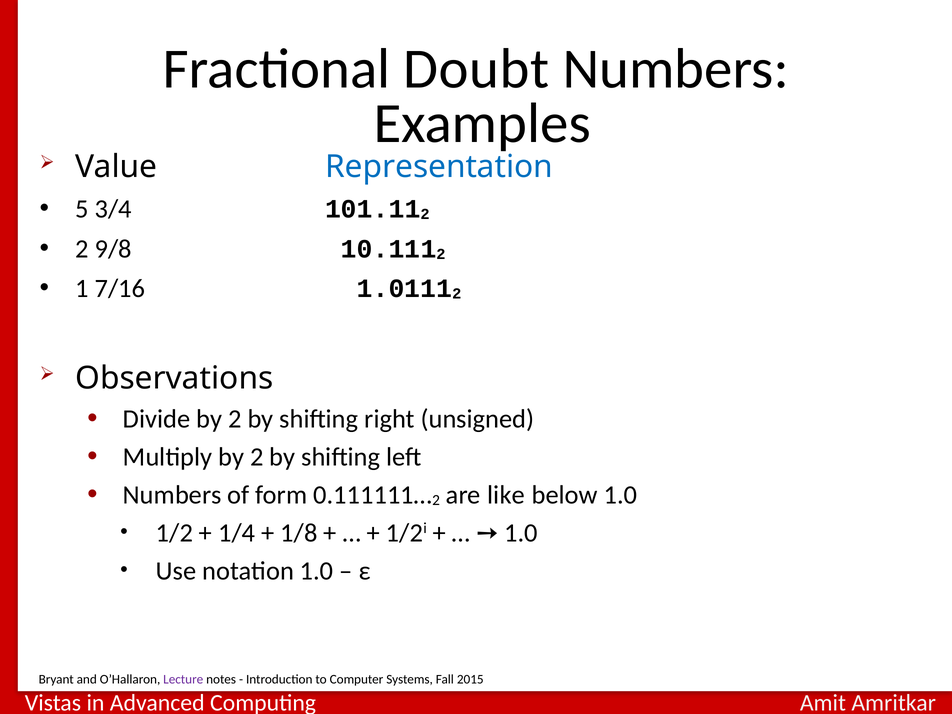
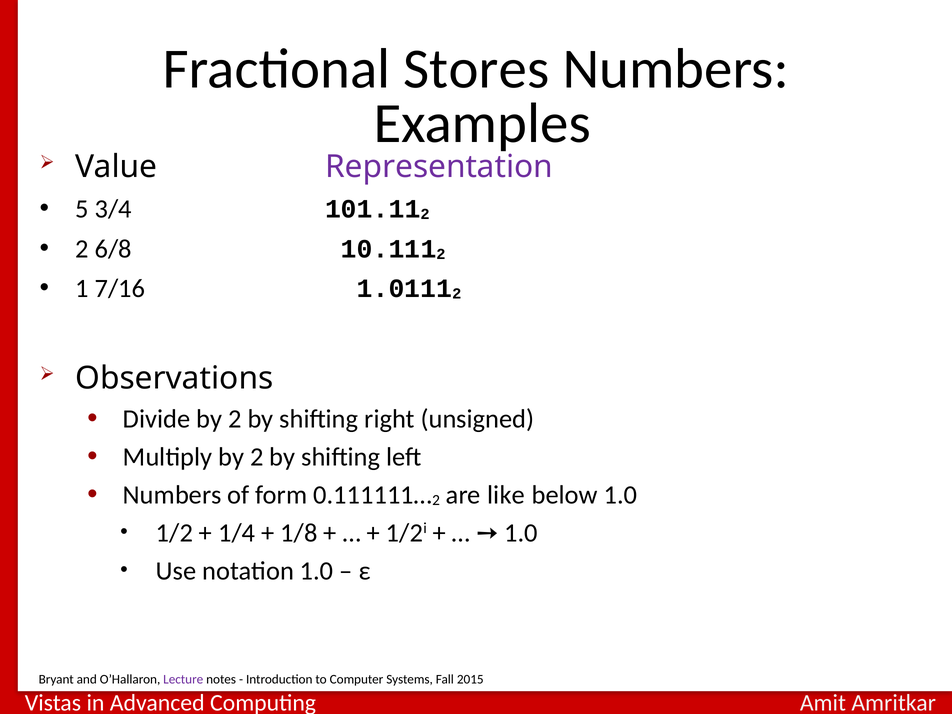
Doubt: Doubt -> Stores (476, 69)
Representation colour: blue -> purple (439, 167)
9/8: 9/8 -> 6/8 (113, 249)
